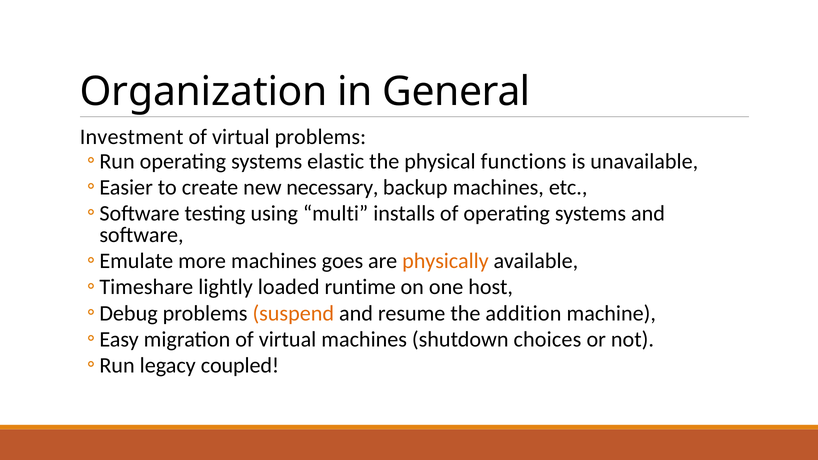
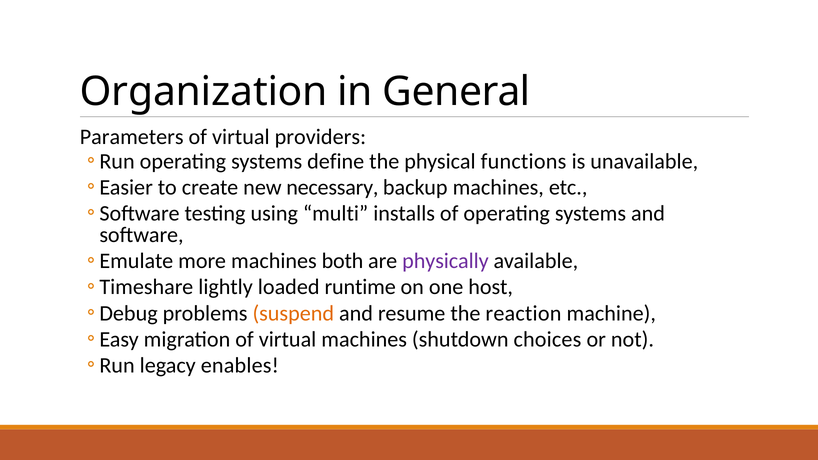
Investment: Investment -> Parameters (132, 137)
virtual problems: problems -> providers (320, 137)
elastic: elastic -> define (336, 161)
goes: goes -> both (343, 261)
physically colour: orange -> purple (445, 261)
addition: addition -> reaction (523, 313)
coupled: coupled -> enables (240, 365)
